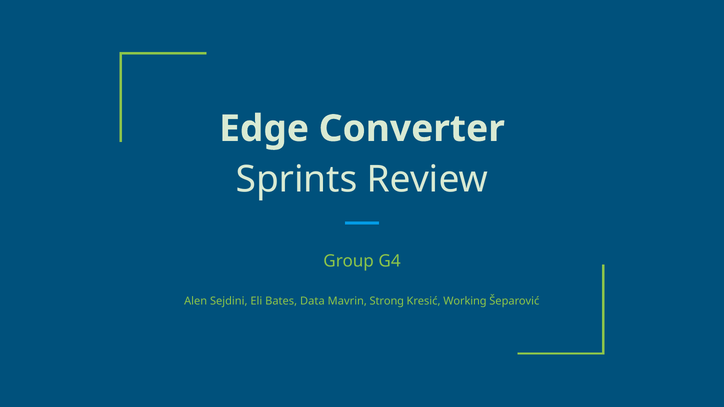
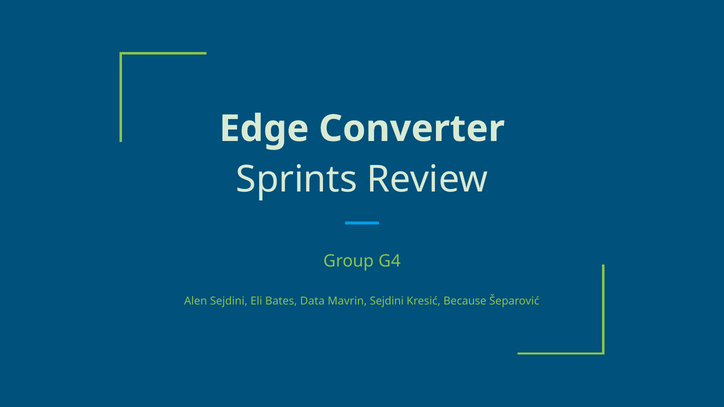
Mavrin Strong: Strong -> Sejdini (387, 301)
Working: Working -> Because (465, 301)
